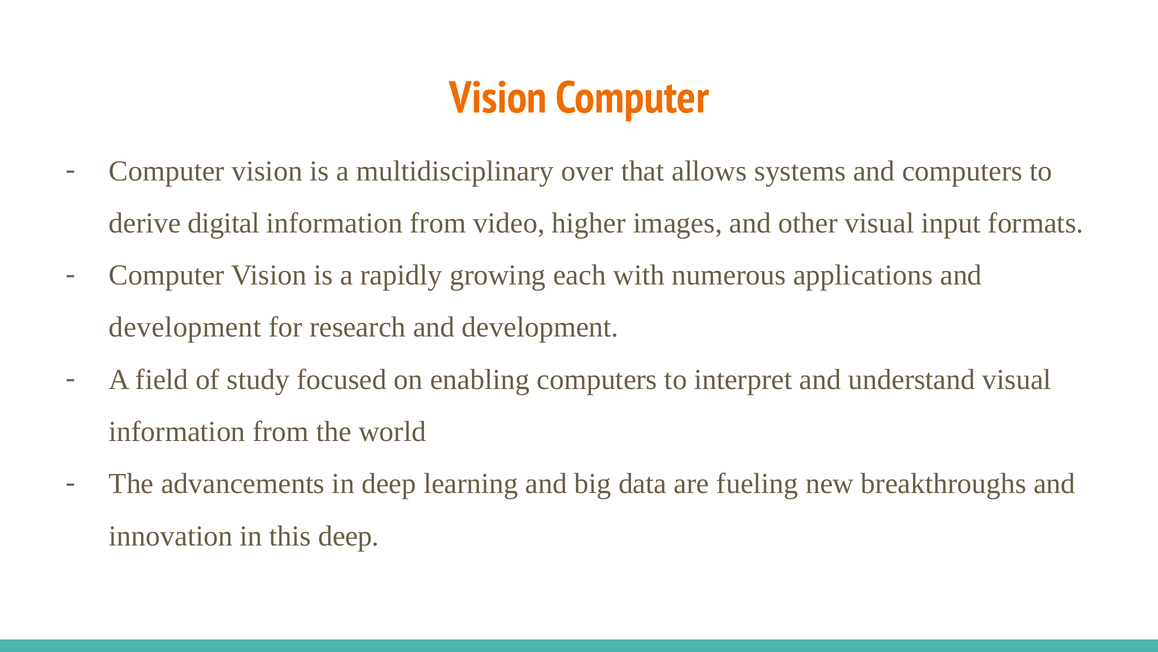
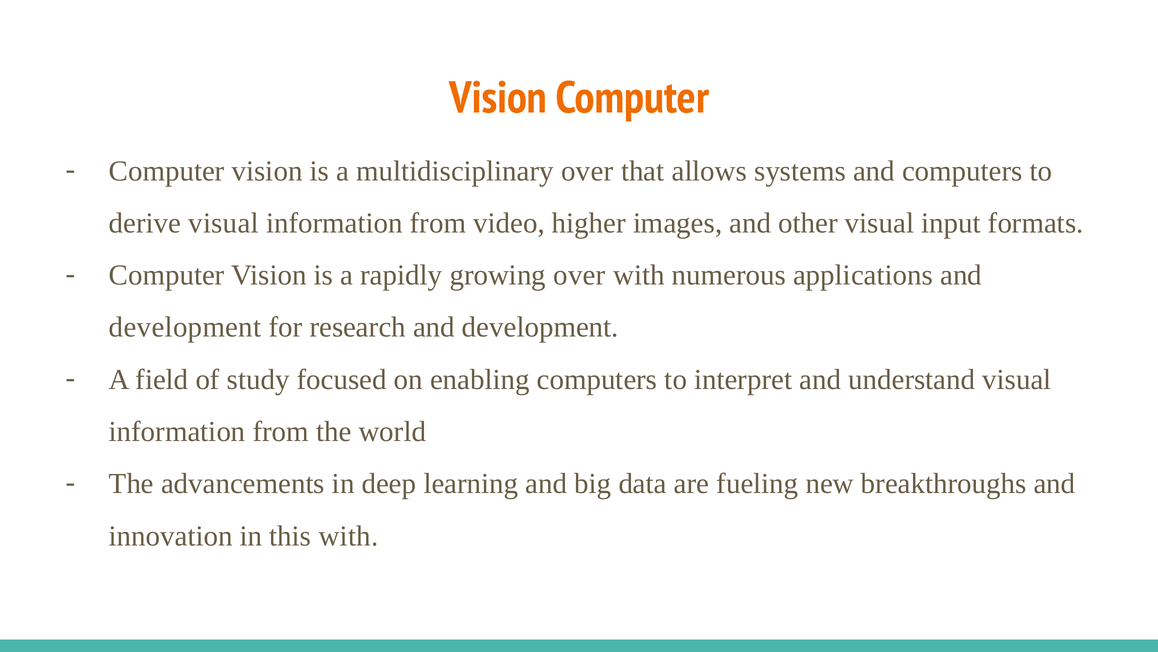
derive digital: digital -> visual (224, 223)
growing each: each -> over (579, 275)
this deep: deep -> with (348, 536)
